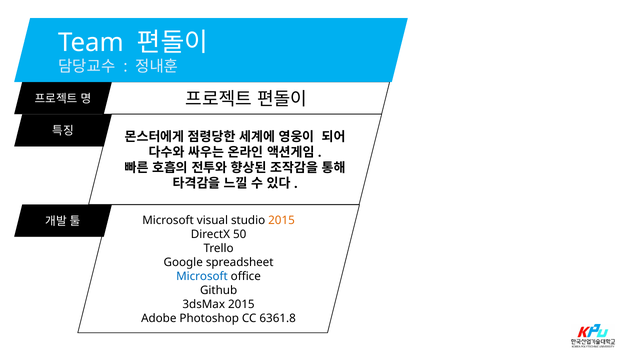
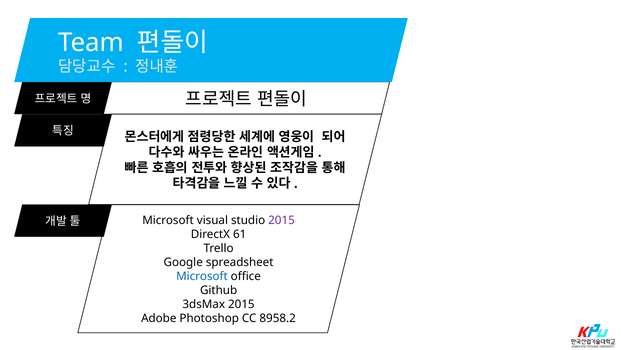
2015 colour: orange -> purple (282, 220)
50: 50 -> 61 (240, 234)
6361.8: 6361.8 -> 8958.2 (278, 318)
